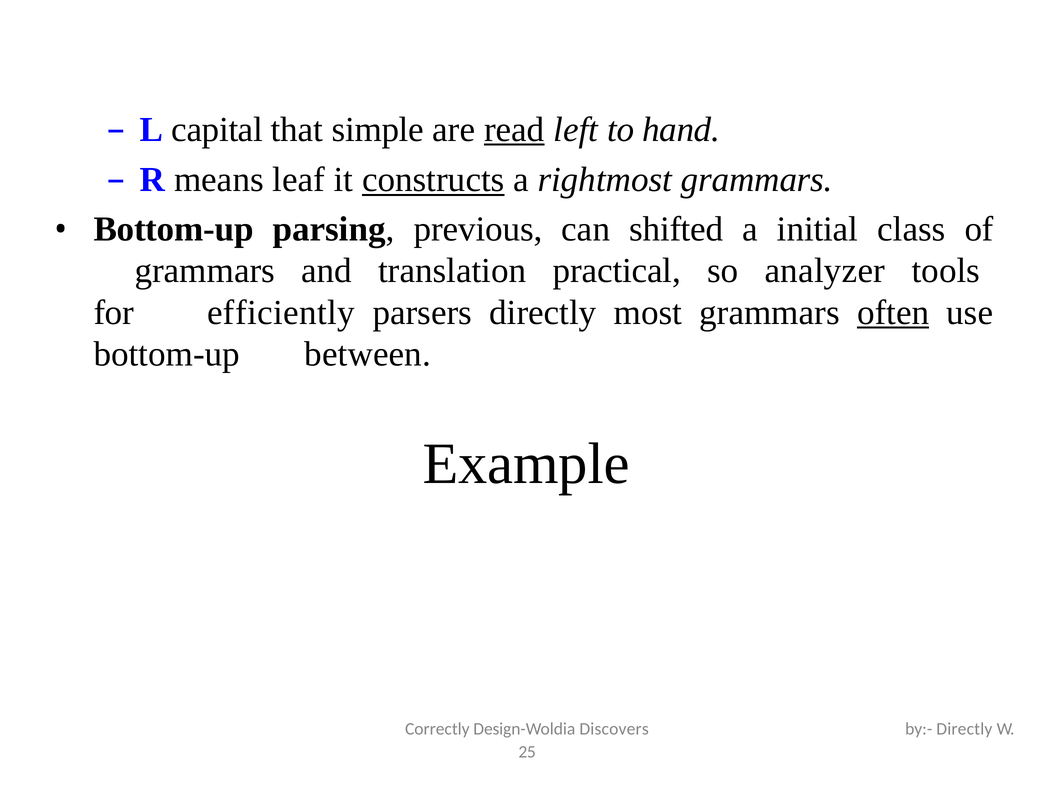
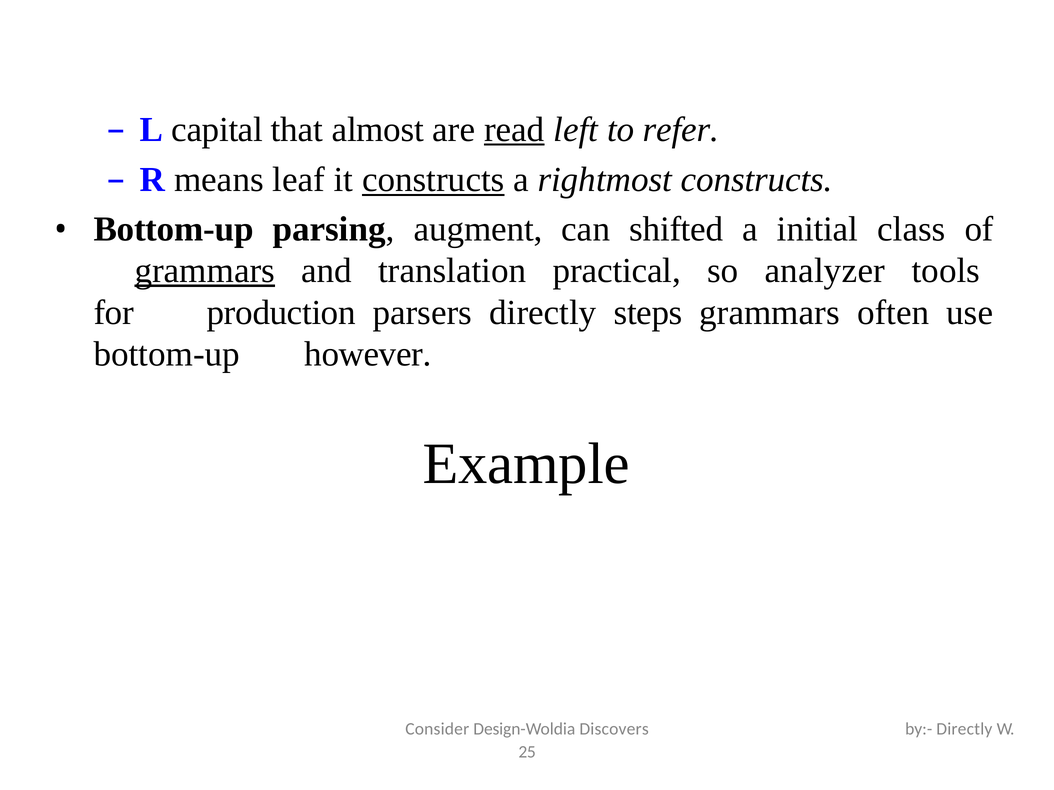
simple: simple -> almost (378, 130)
hand: hand -> refer (681, 130)
rightmost grammars: grammars -> constructs (757, 180)
previous: previous -> augment (478, 229)
grammars underline: none -> present (205, 271)
efficiently: efficiently -> production (281, 313)
most: most -> steps (648, 313)
often underline: present -> none (893, 313)
between: between -> however (368, 354)
Correctly: Correctly -> Consider (437, 729)
